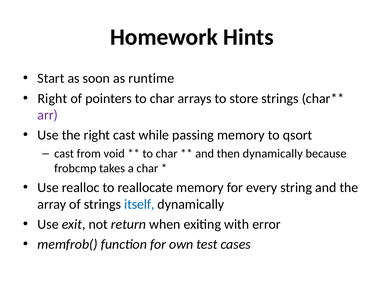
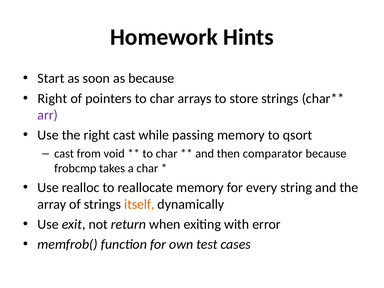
as runtime: runtime -> because (151, 78)
then dynamically: dynamically -> comparator (273, 154)
itself colour: blue -> orange (139, 204)
